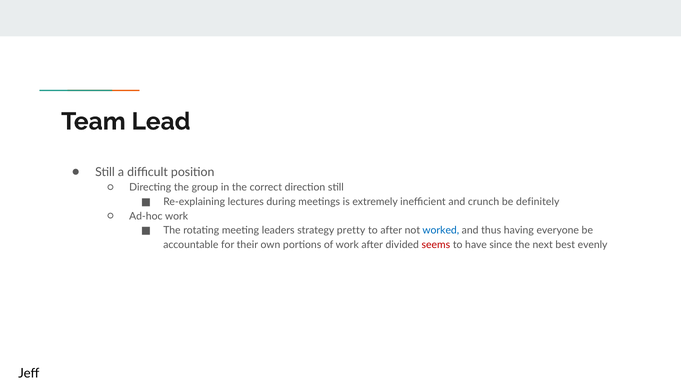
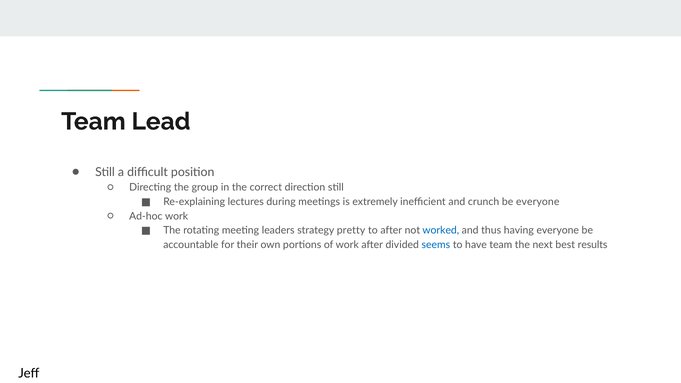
be definitely: definitely -> everyone (538, 202)
seems colour: red -> blue (436, 245)
have since: since -> team (501, 245)
evenly: evenly -> results (593, 245)
